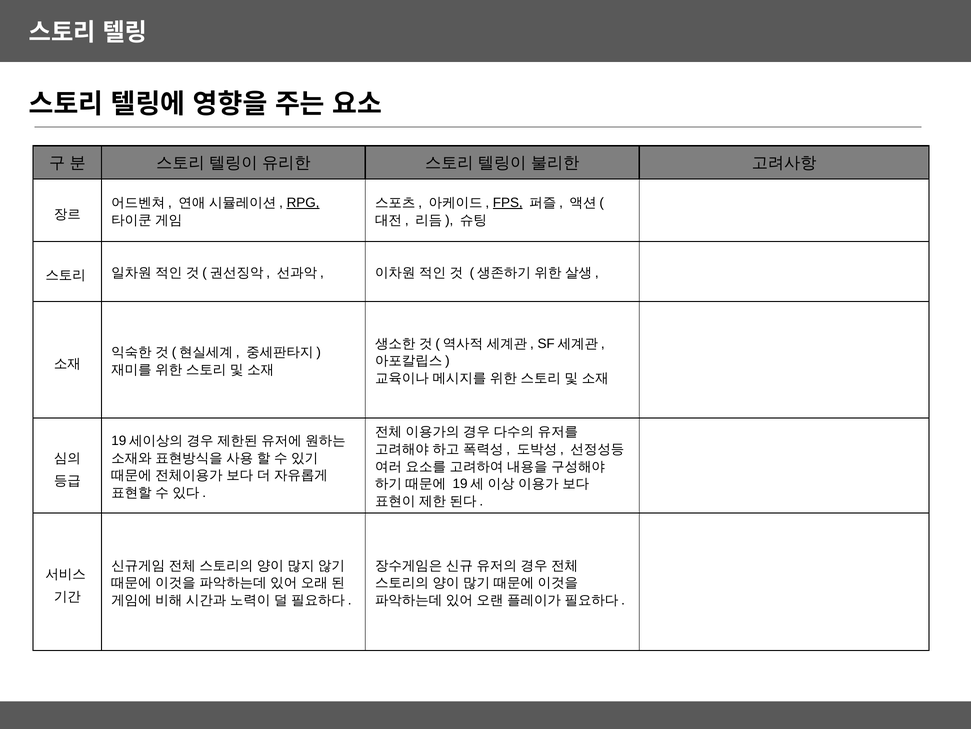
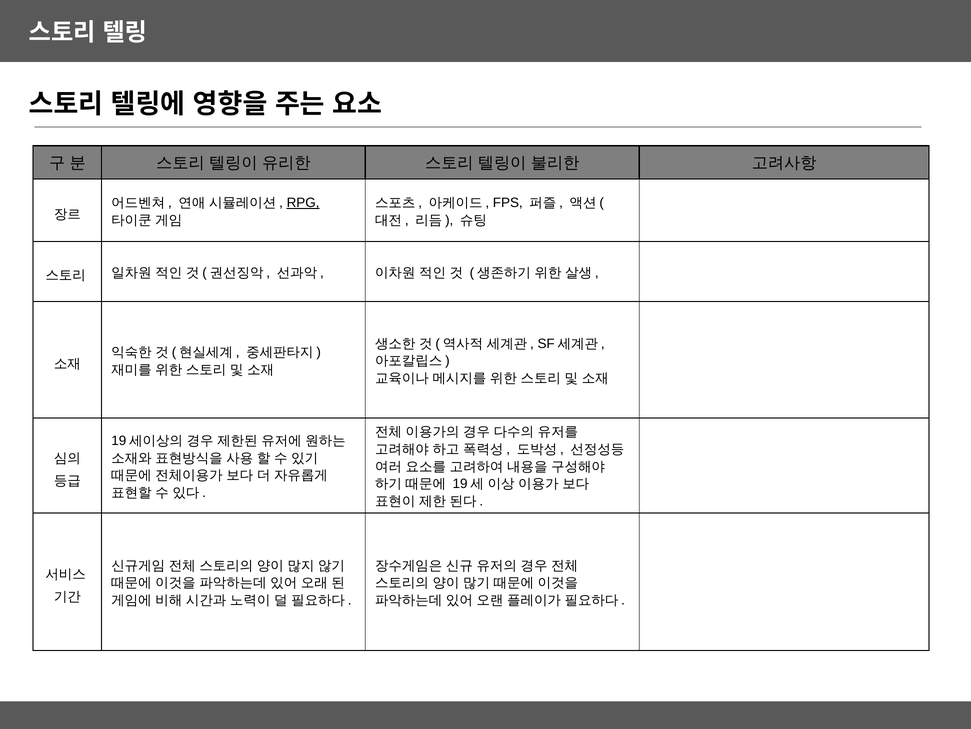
FPS underline: present -> none (508, 203)
